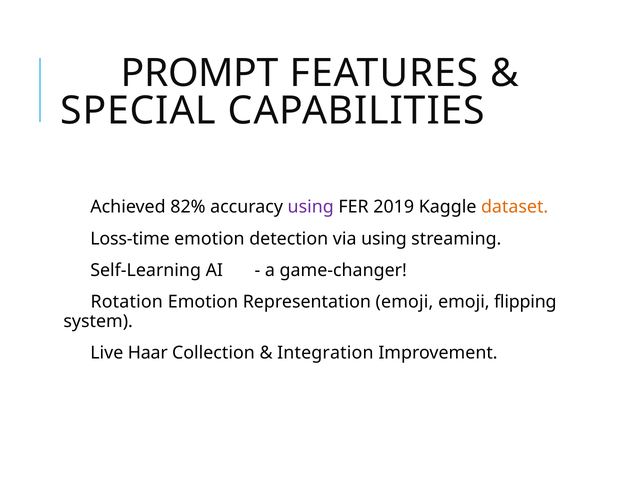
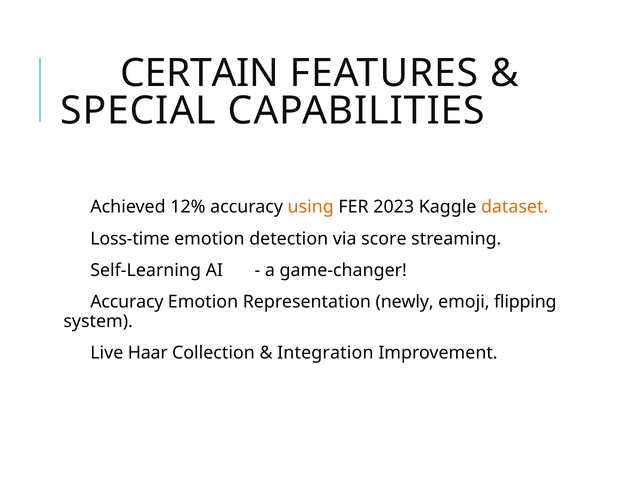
PROMPT: PROMPT -> CERTAIN (200, 73)
82%: 82% -> 12% (188, 207)
using colour: purple -> orange (311, 207)
2019: 2019 -> 2023 (394, 207)
via using: using -> score (384, 239)
Rotation: Rotation -> Accuracy (127, 302)
Representation emoji: emoji -> newly (405, 302)
